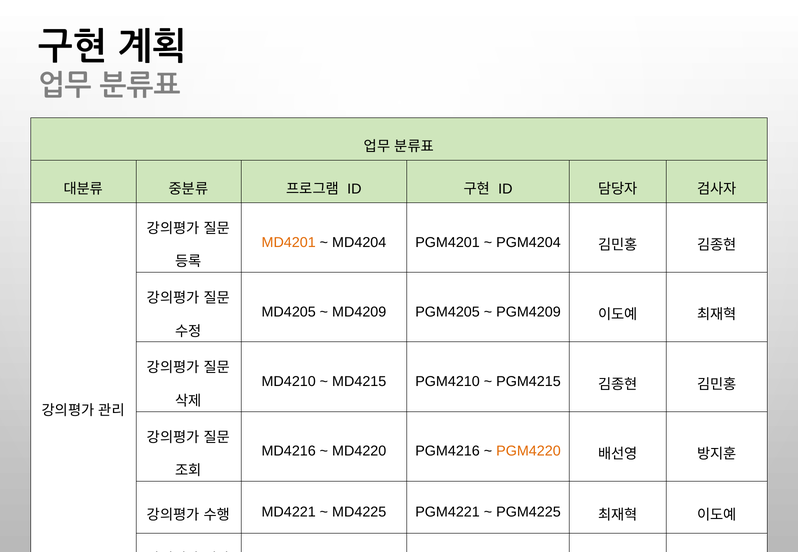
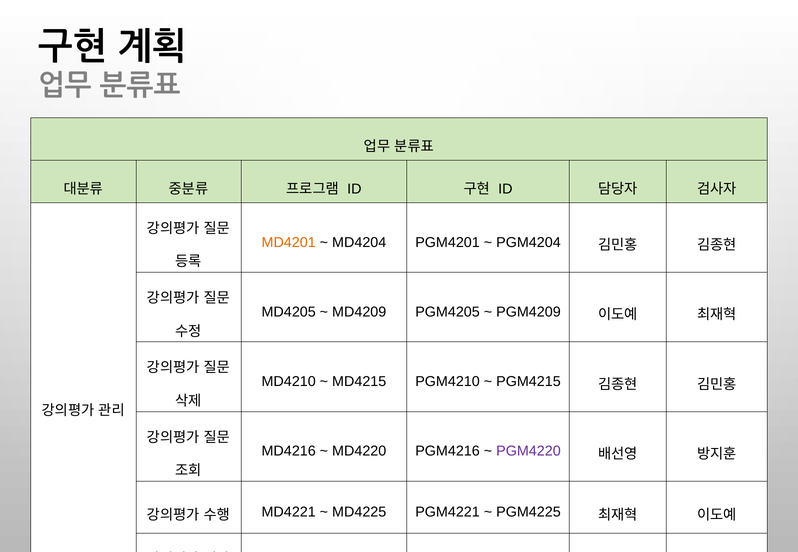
PGM4220 colour: orange -> purple (528, 452)
